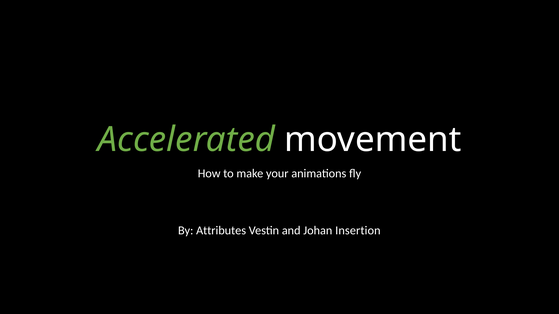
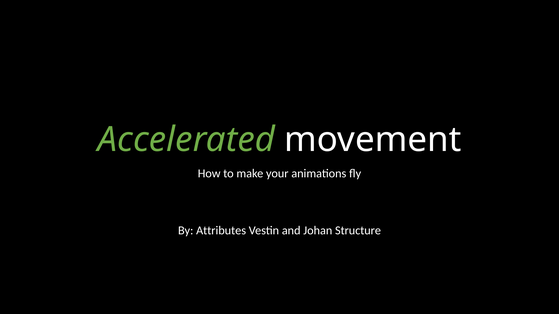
Insertion: Insertion -> Structure (358, 231)
